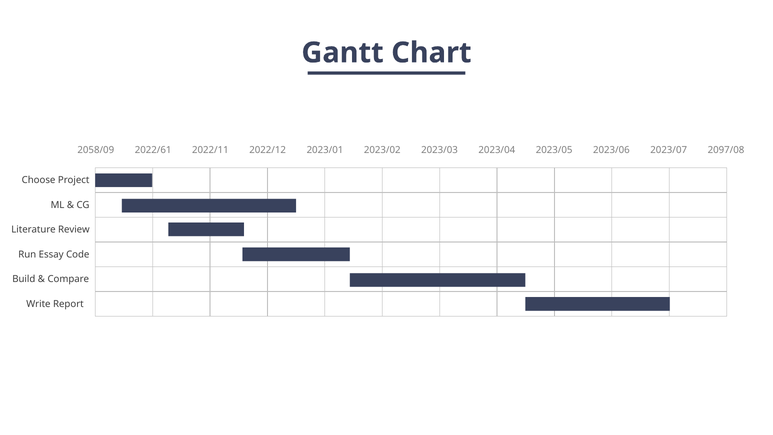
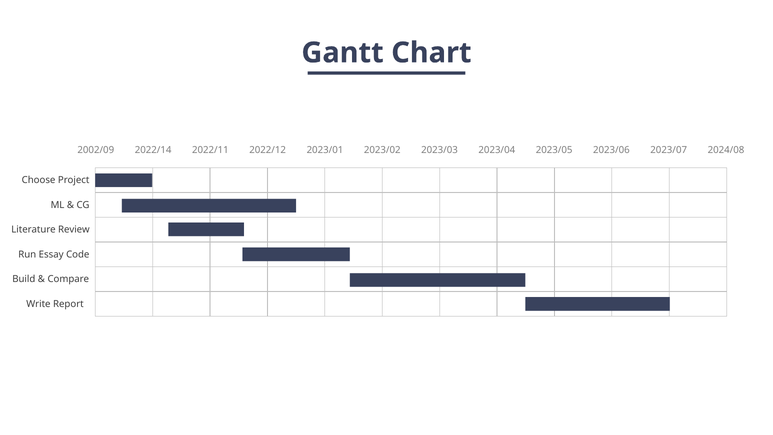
2058/09: 2058/09 -> 2002/09 (96, 150)
2022/61: 2022/61 -> 2022/14 (153, 150)
2097/08: 2097/08 -> 2024/08 (726, 150)
